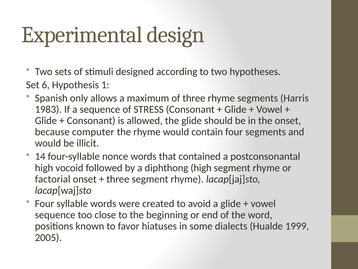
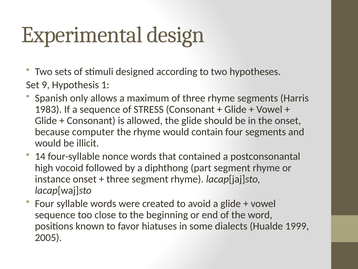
6: 6 -> 9 (46, 85)
diphthong high: high -> part (201, 168)
factorial: factorial -> instance (53, 179)
